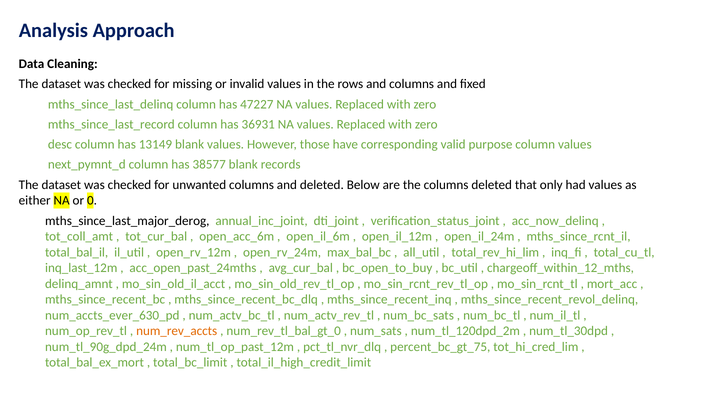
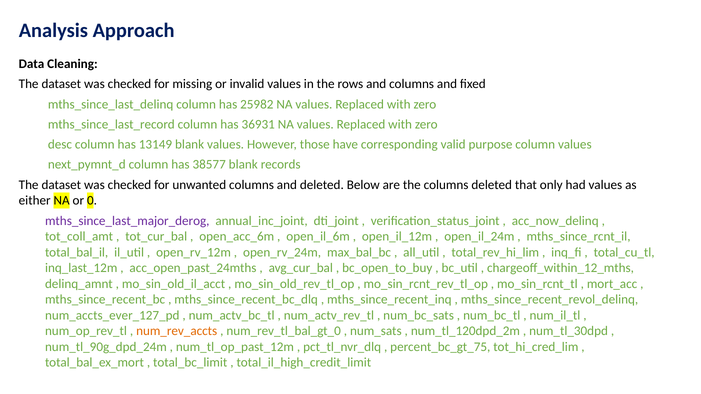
47227: 47227 -> 25982 (257, 104)
mths_since_last_major_derog colour: black -> purple (127, 221)
num_accts_ever_630_pd: num_accts_ever_630_pd -> num_accts_ever_127_pd (112, 315)
